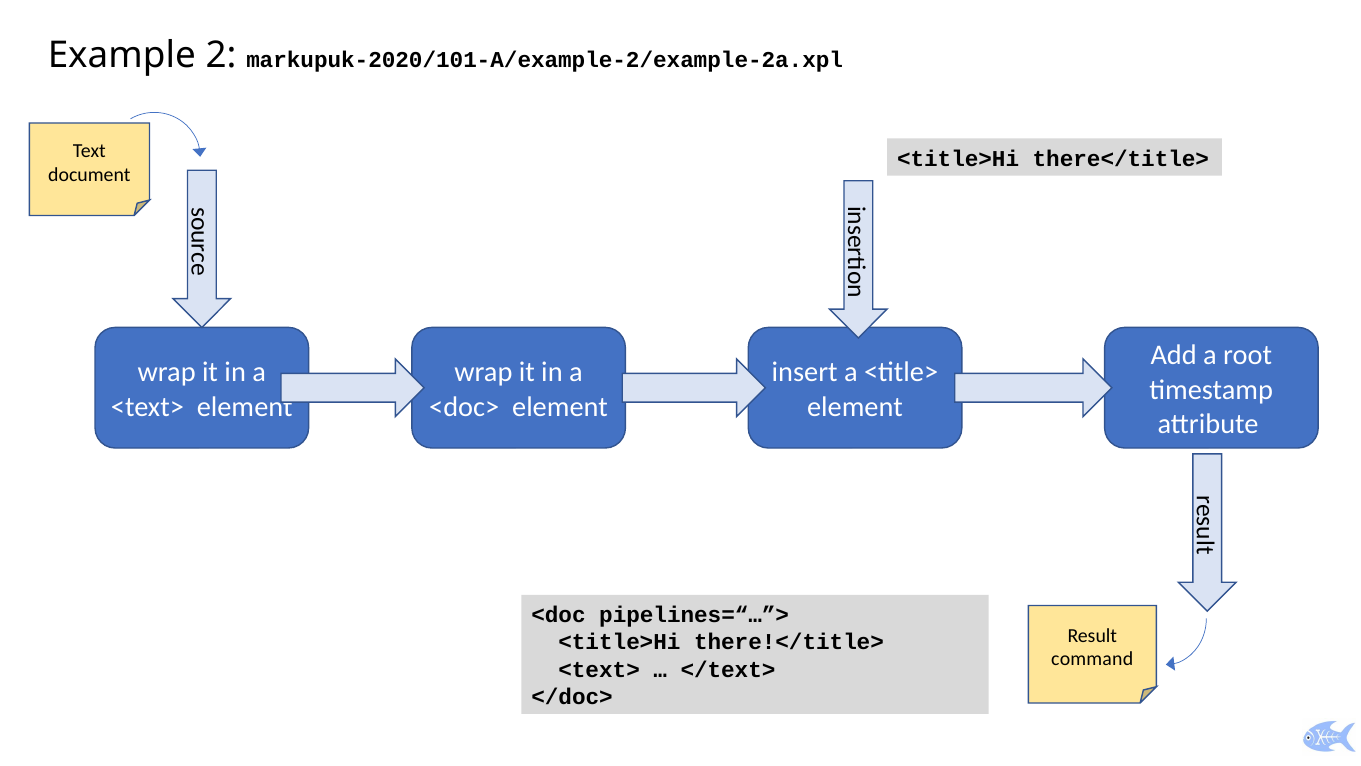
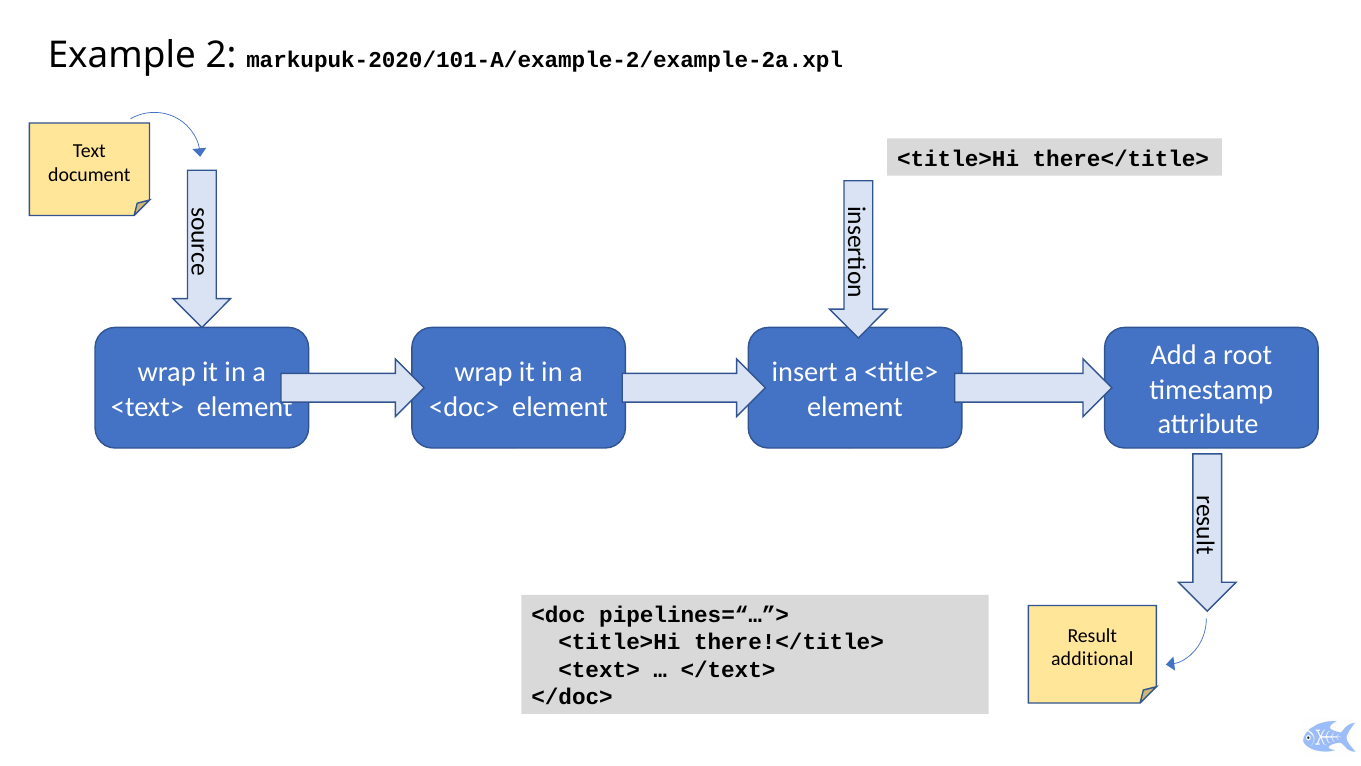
command: command -> additional (1092, 659)
